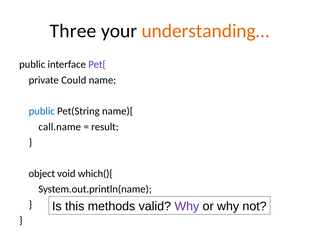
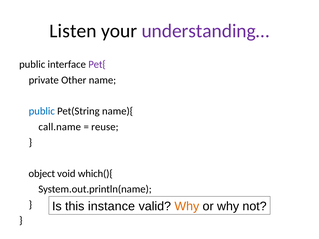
Three: Three -> Listen (73, 31)
understanding… colour: orange -> purple (205, 31)
Could: Could -> Other (74, 80)
result: result -> reuse (105, 127)
methods: methods -> instance (111, 207)
Why colour: purple -> orange (187, 207)
